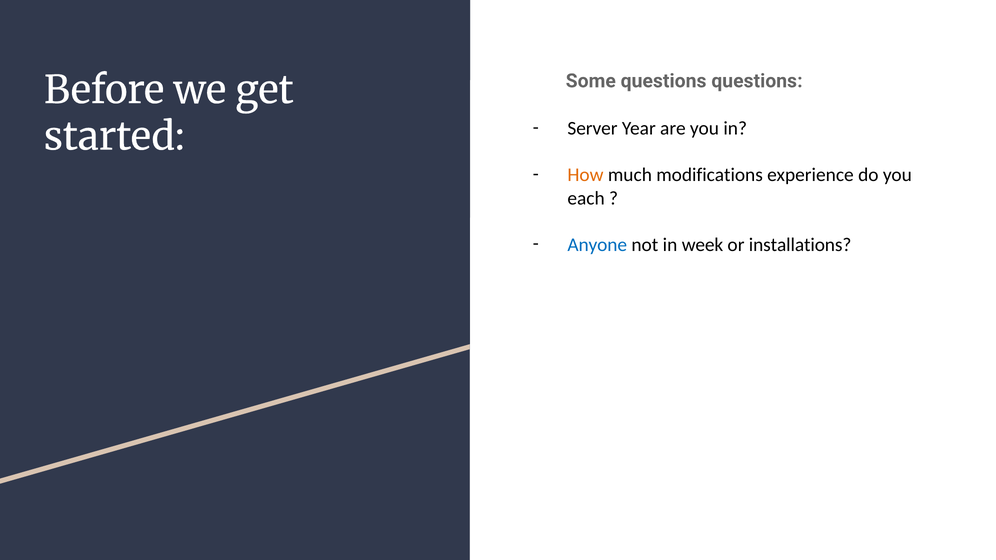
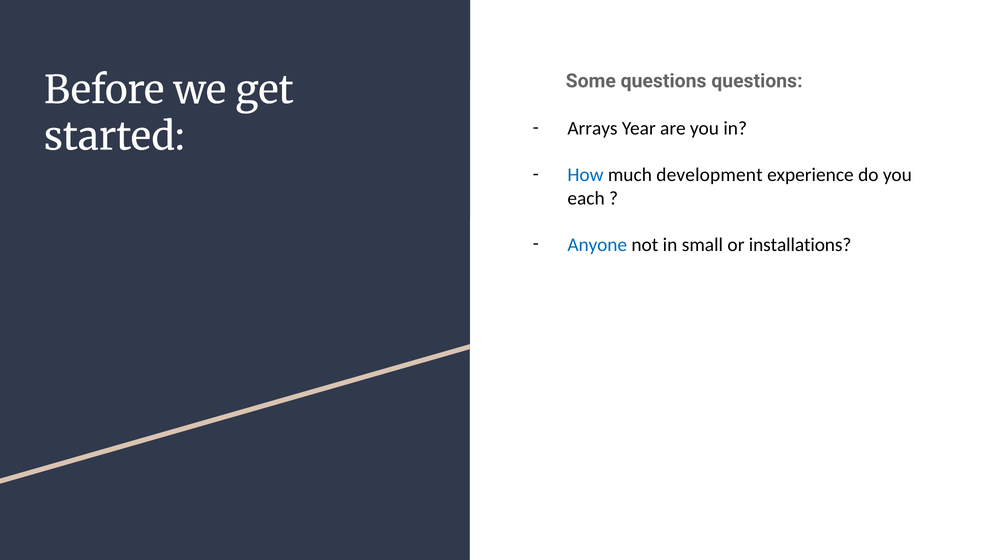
Server: Server -> Arrays (592, 128)
How colour: orange -> blue (585, 175)
modifications: modifications -> development (709, 175)
week: week -> small (702, 245)
